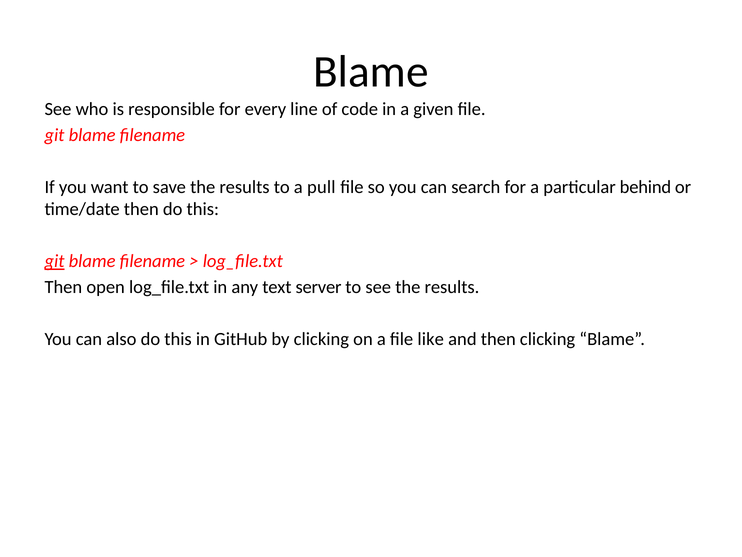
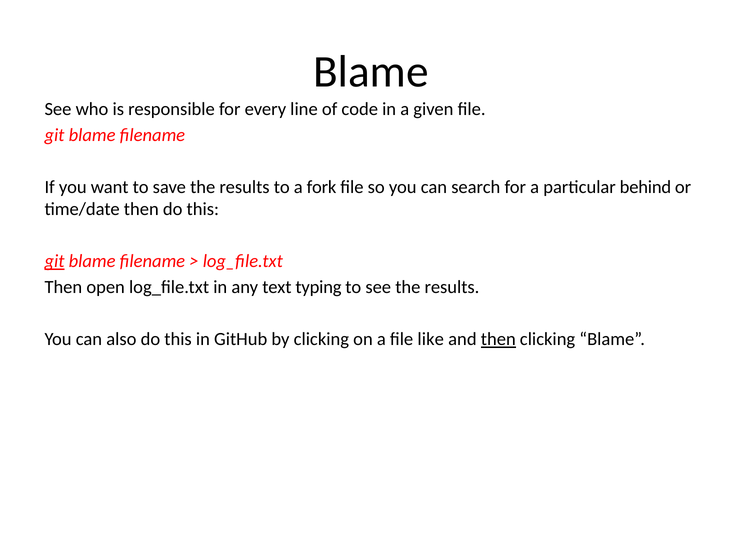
pull: pull -> fork (322, 187)
server: server -> typing (319, 287)
then underline: none -> present (498, 339)
